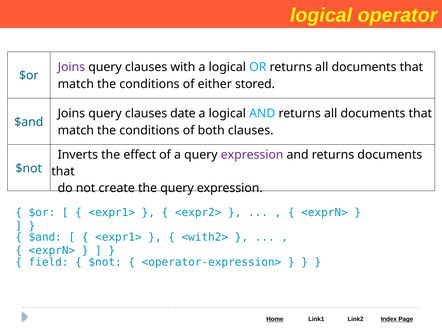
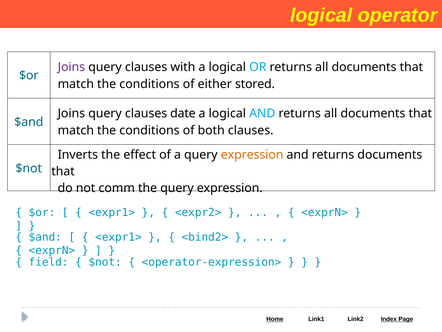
expression colour: purple -> orange (252, 154)
create: create -> comm (117, 188)
<with2>: <with2> -> <bind2> (205, 237)
